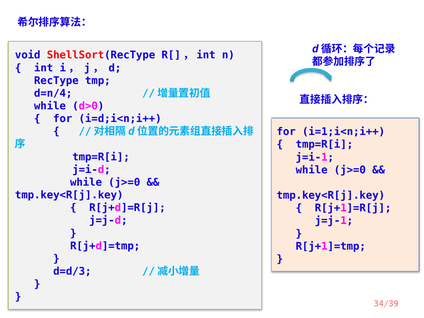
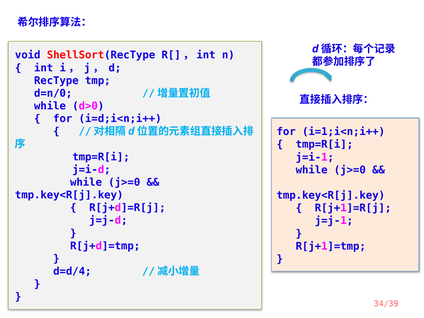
d=n/4: d=n/4 -> d=n/0 (53, 93)
d=d/3: d=d/3 -> d=d/4 (72, 271)
